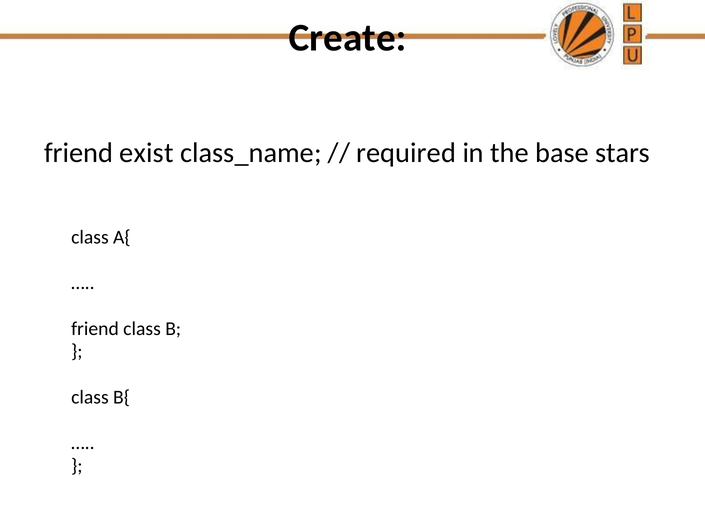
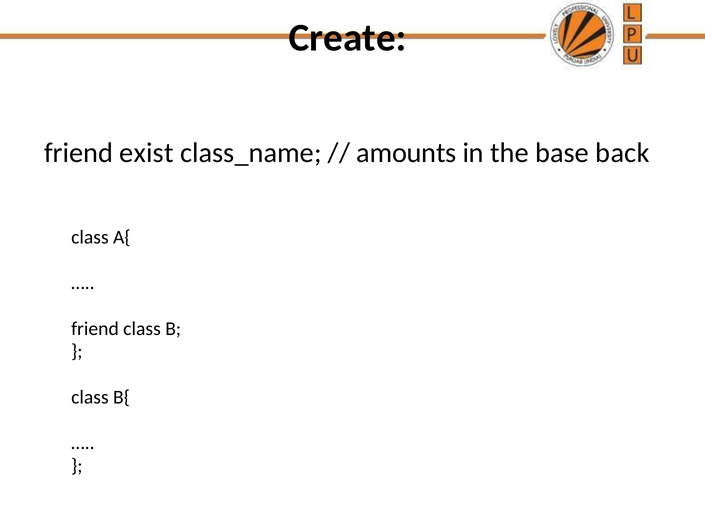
required: required -> amounts (406, 153)
stars: stars -> back (623, 153)
